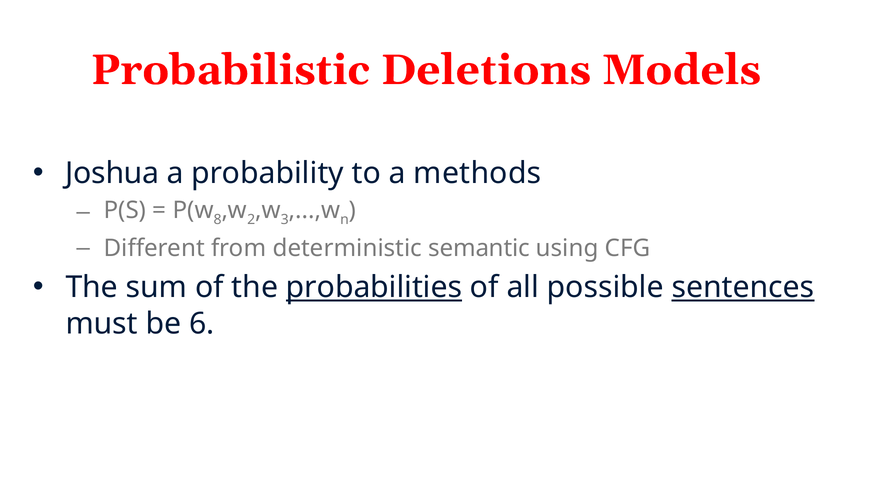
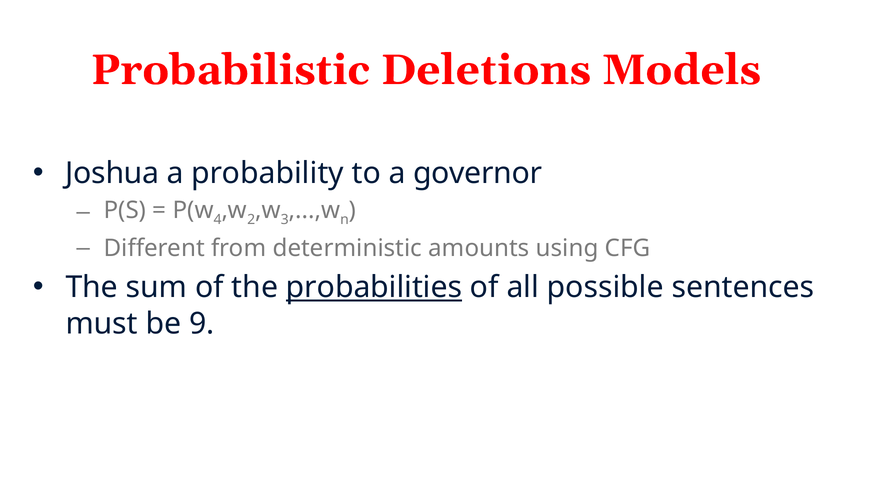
methods: methods -> governor (478, 173)
8: 8 -> 4 (218, 220)
semantic: semantic -> amounts (479, 248)
sentences underline: present -> none (743, 287)
6: 6 -> 9 (202, 324)
